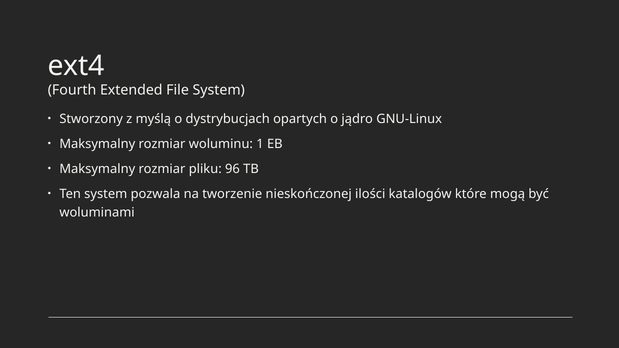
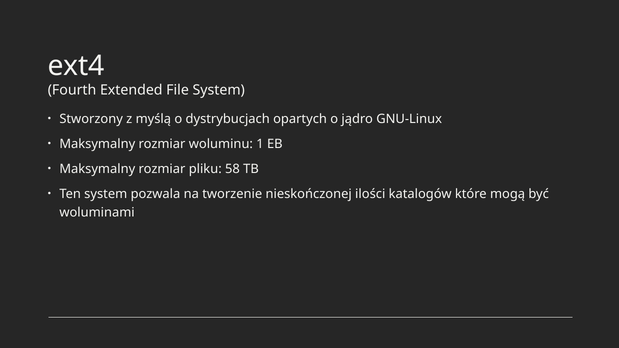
96: 96 -> 58 (232, 169)
